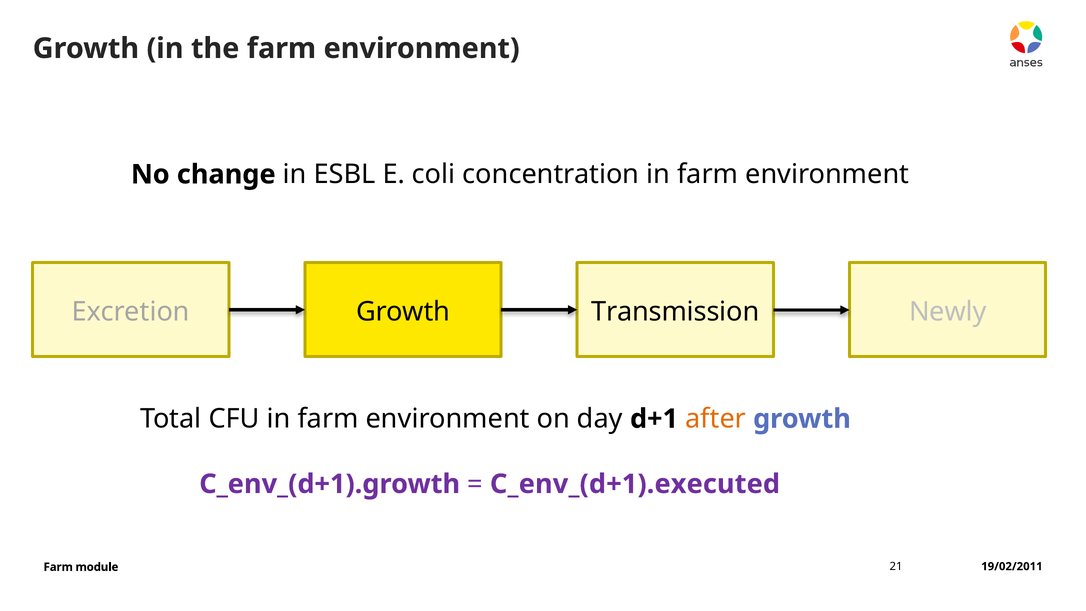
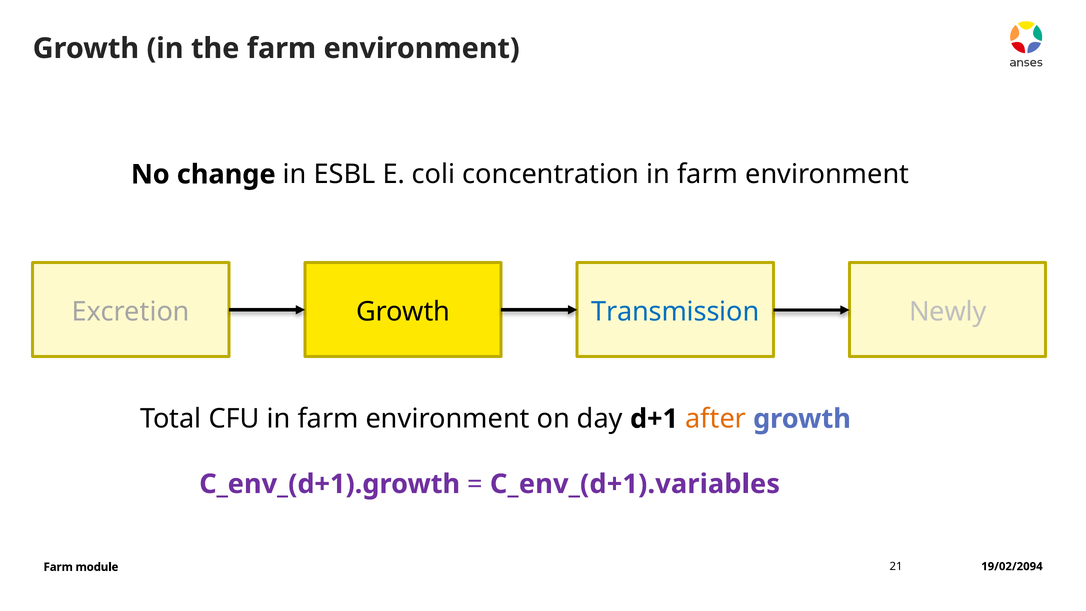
Transmission colour: black -> blue (675, 312)
C_env_(d+1).executed: C_env_(d+1).executed -> C_env_(d+1).variables (635, 484)
19/02/2011: 19/02/2011 -> 19/02/2094 (1012, 566)
